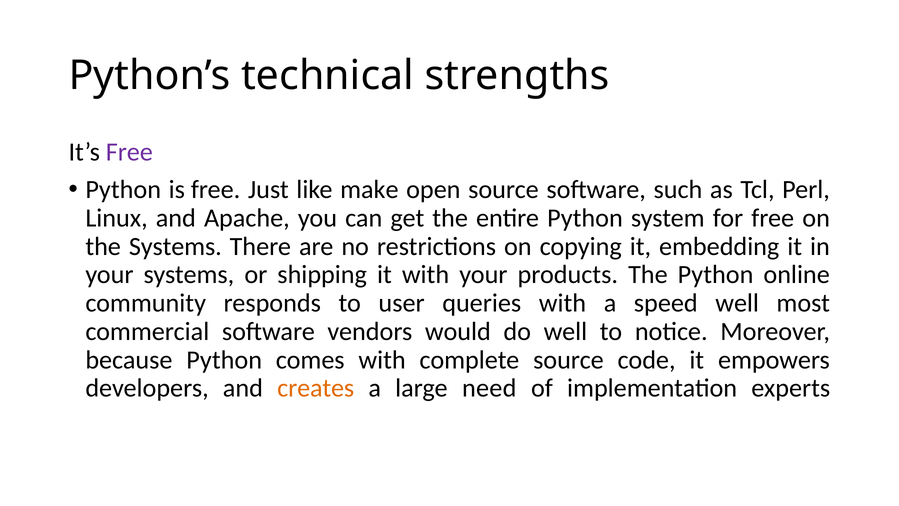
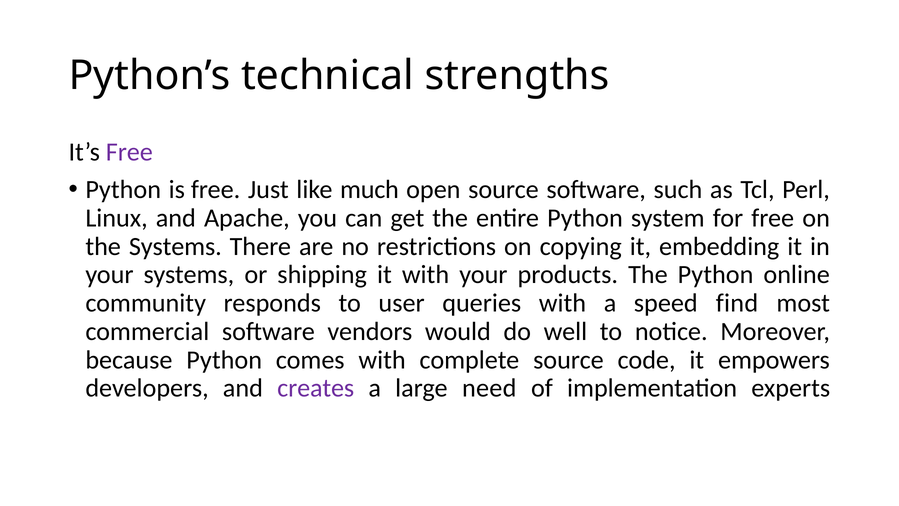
make: make -> much (369, 190)
speed well: well -> find (737, 303)
creates colour: orange -> purple (316, 388)
